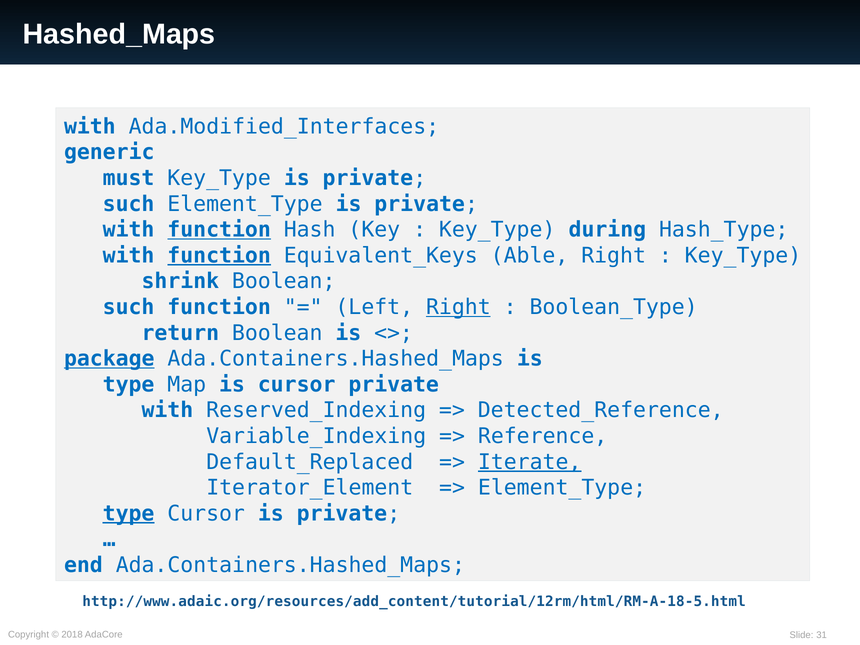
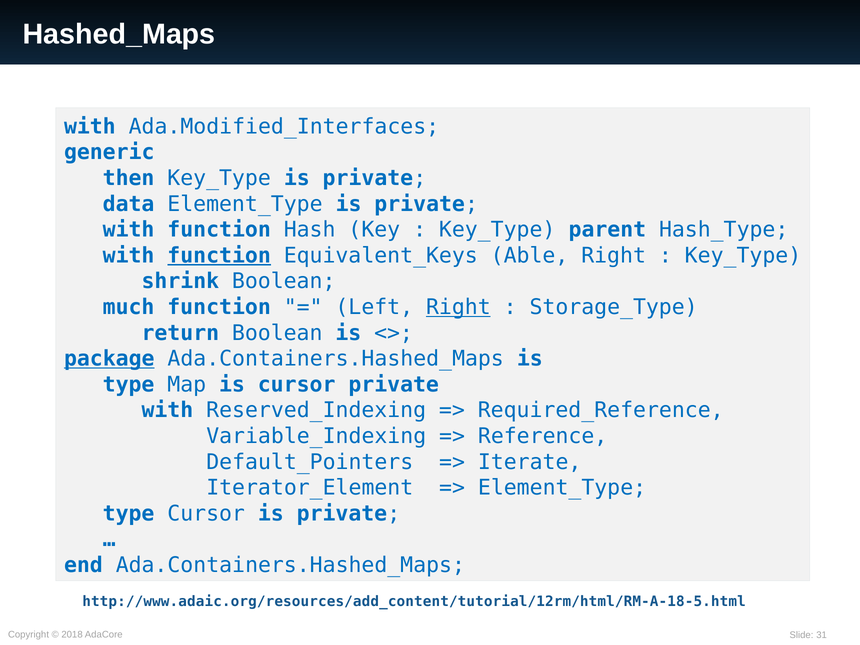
must: must -> then (129, 178)
such: such -> data (129, 204)
function underline: present -> none (219, 230)
during: during -> parent (607, 230)
such: such -> much (129, 307)
Boolean_Type: Boolean_Type -> Storage_Type (614, 307)
Detected_Reference: Detected_Reference -> Required_Reference (601, 410)
Default_Replaced: Default_Replaced -> Default_Pointers (310, 462)
Iterate underline: present -> none (530, 462)
type underline: present -> none (129, 514)
